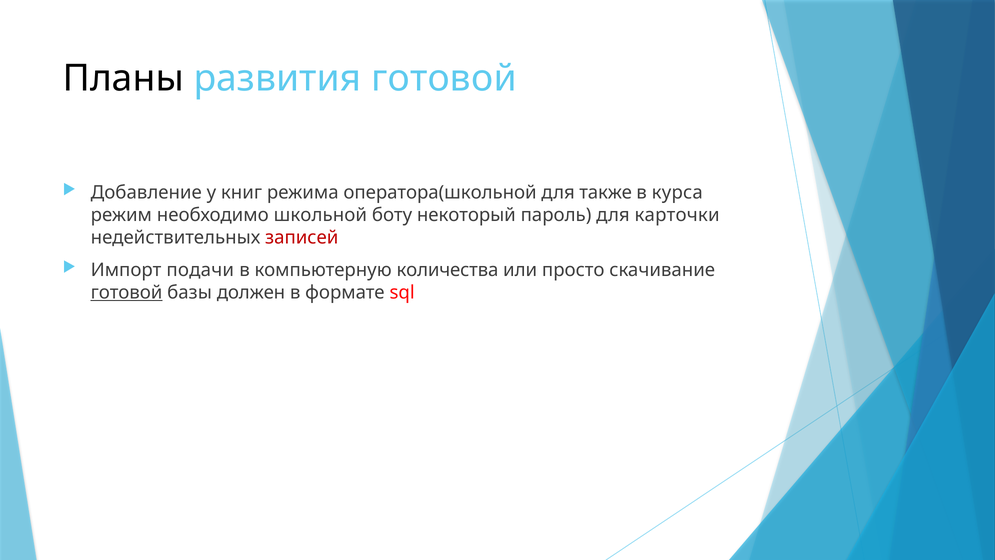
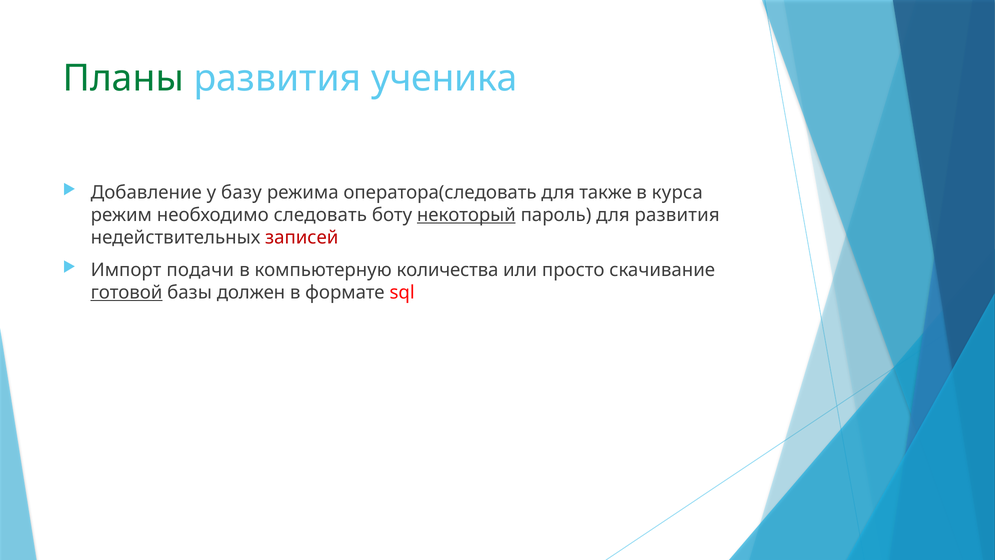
Планы colour: black -> green (123, 78)
развития готовой: готовой -> ученика (444, 78)
книг: книг -> базу (241, 193)
оператора(школьной: оператора(школьной -> оператора(следовать (440, 193)
школьной: школьной -> следовать (320, 215)
некоторый underline: none -> present (466, 215)
для карточки: карточки -> развития (677, 215)
